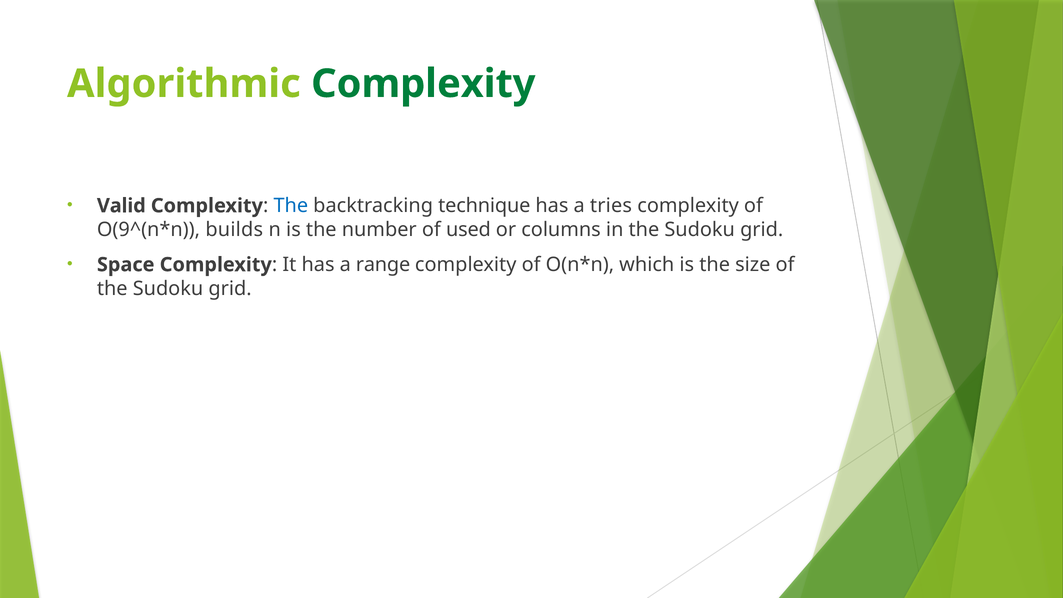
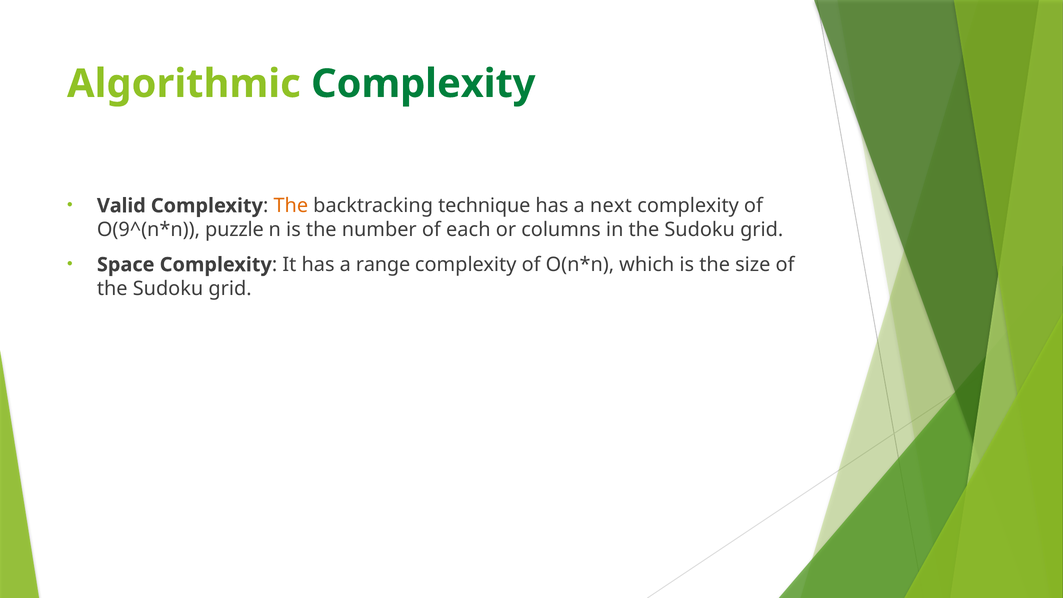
The colour: blue -> orange (291, 206)
tries: tries -> next (611, 206)
builds: builds -> puzzle (234, 230)
used: used -> each (468, 230)
